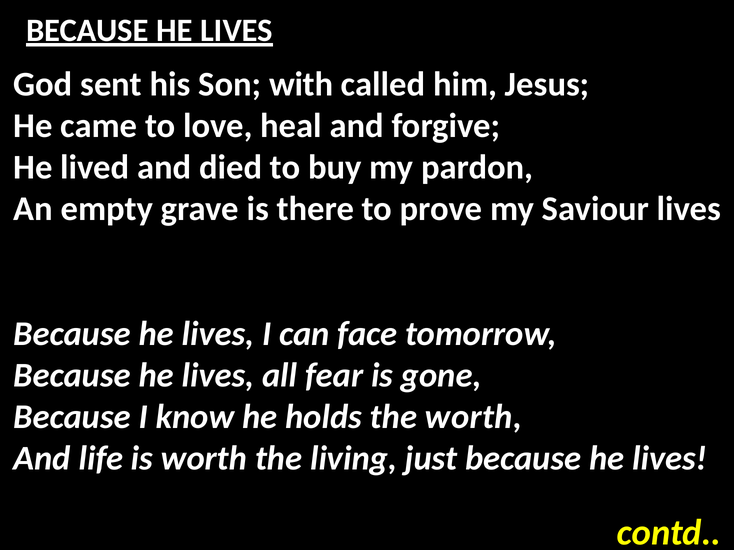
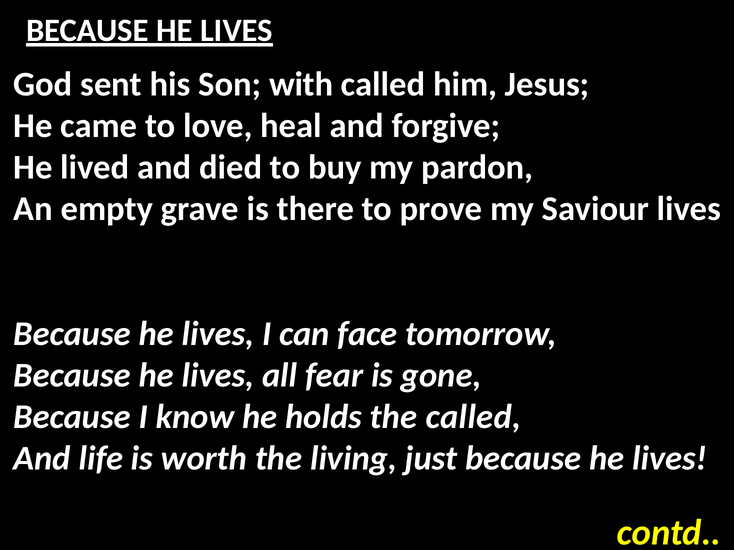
the worth: worth -> called (473, 417)
